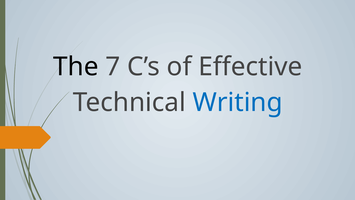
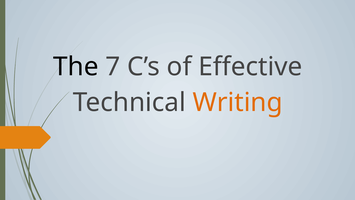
Writing colour: blue -> orange (238, 102)
